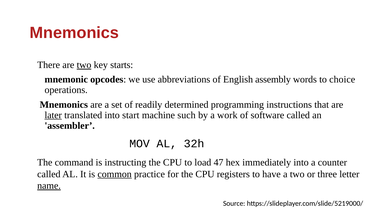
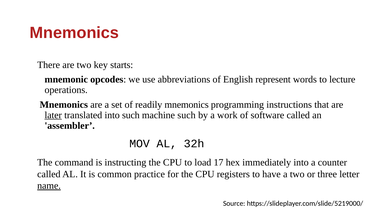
two underline: present -> none (84, 65)
assembly: assembly -> represent (273, 80)
choice: choice -> lecture (342, 80)
readily determined: determined -> mnemonics (187, 105)
into start: start -> such (131, 115)
47: 47 -> 17 (219, 163)
common underline: present -> none (115, 174)
